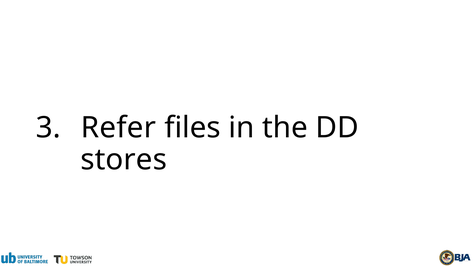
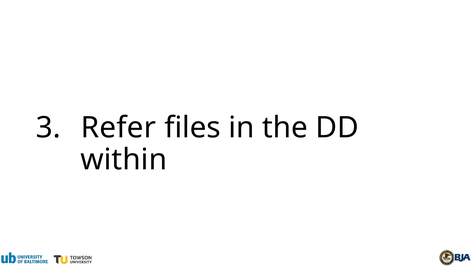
stores: stores -> within (124, 159)
